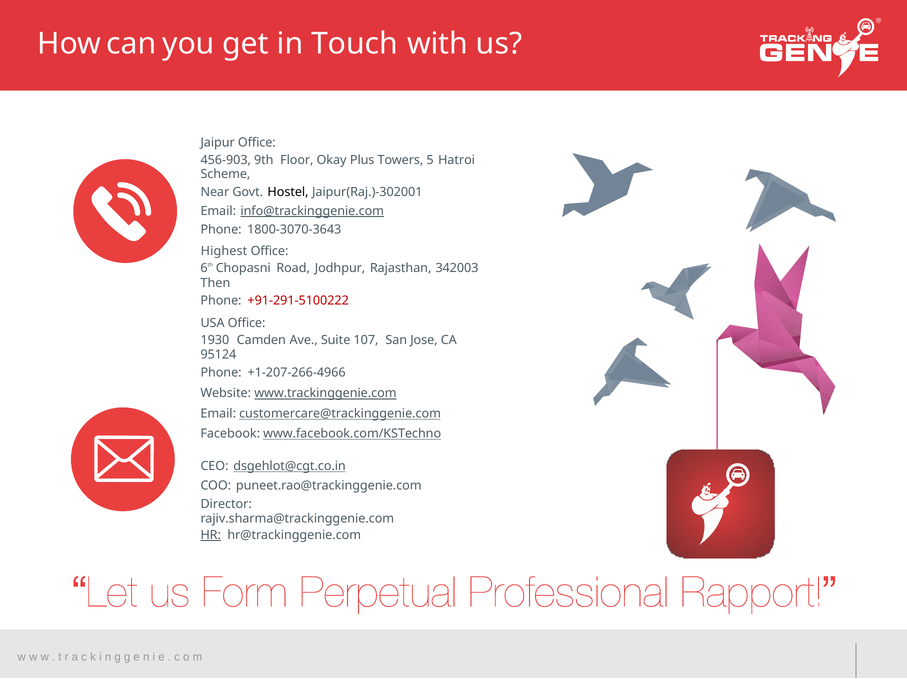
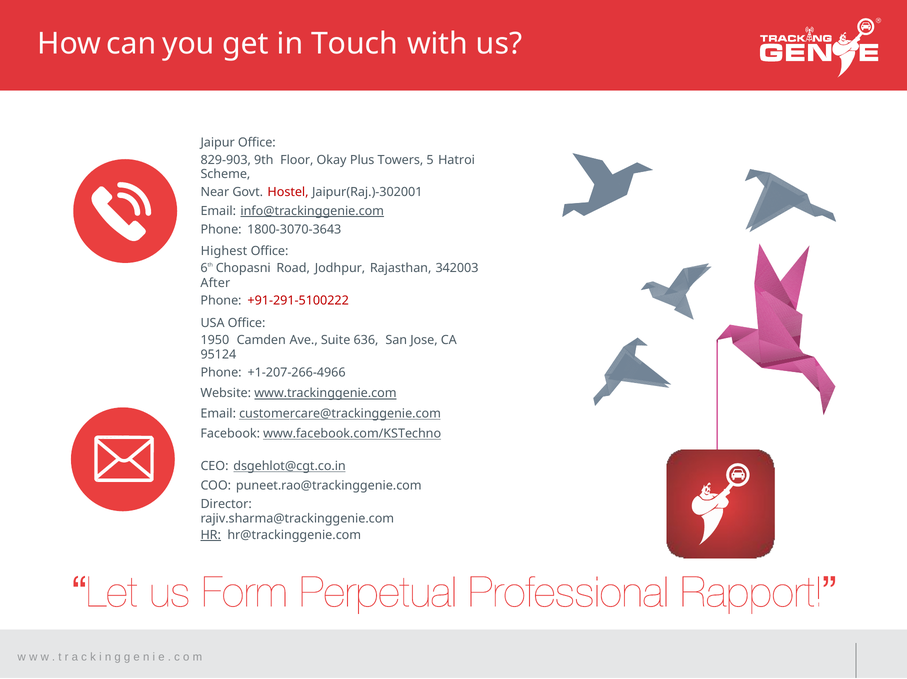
456-903: 456-903 -> 829-903 (226, 160)
Hostel colour: black -> red (288, 192)
Then: Then -> After (215, 283)
1930: 1930 -> 1950 (215, 340)
107: 107 -> 636 (366, 340)
